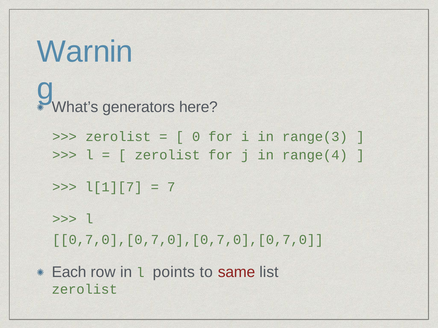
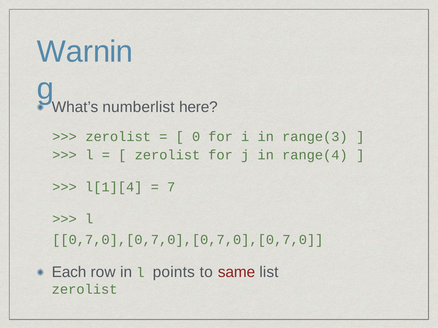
generators: generators -> numberlist (138, 107)
l[1][7: l[1][7 -> l[1][4 (114, 187)
